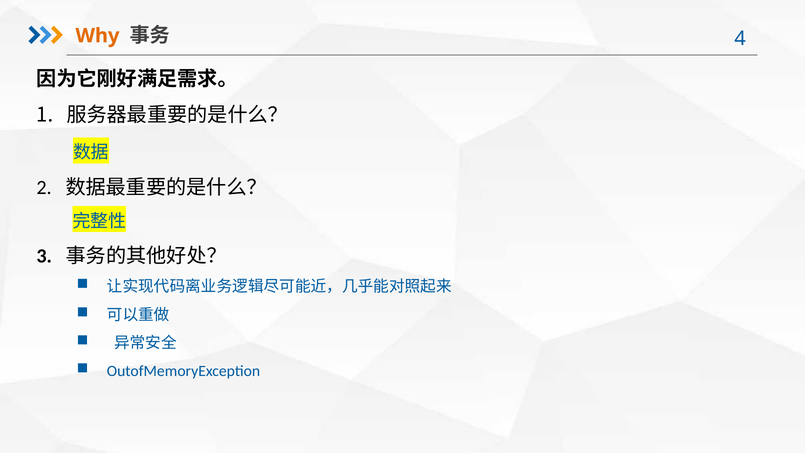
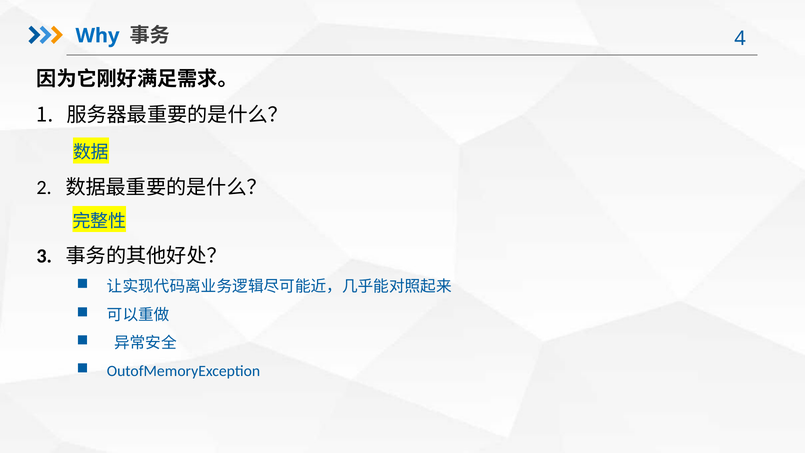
Why colour: orange -> blue (98, 36)
